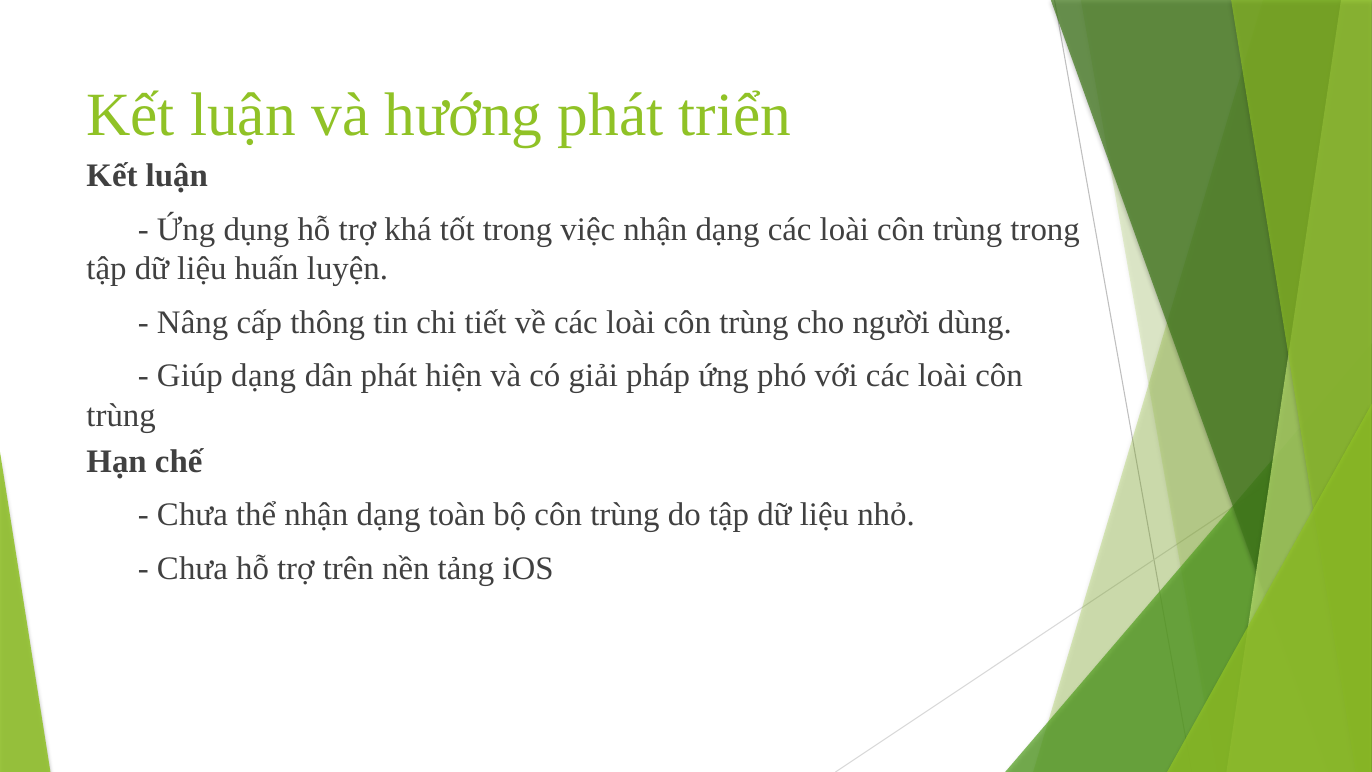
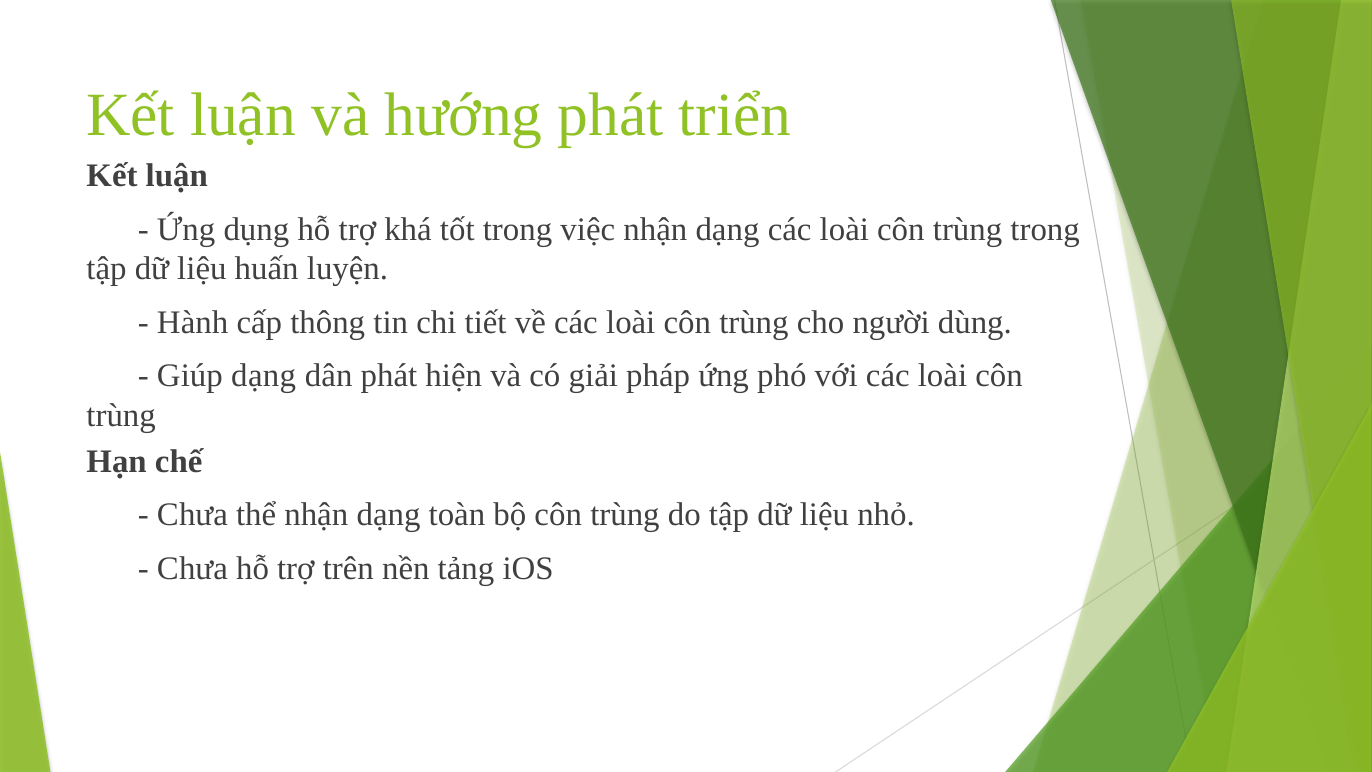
Nâng: Nâng -> Hành (193, 322)
